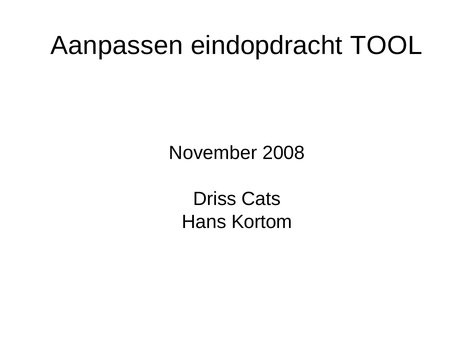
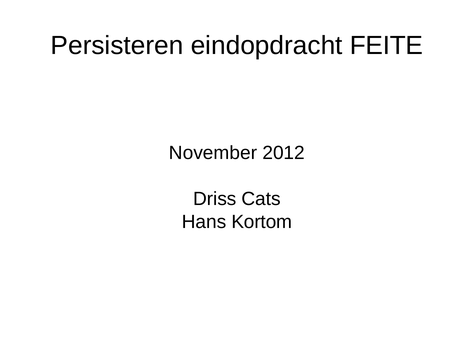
Aanpassen: Aanpassen -> Persisteren (117, 46)
TOOL: TOOL -> FEITE (386, 46)
2008: 2008 -> 2012 (284, 153)
